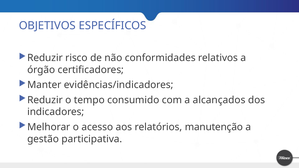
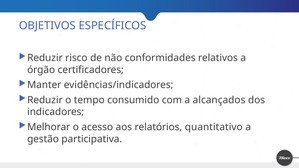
manutenção: manutenção -> quantitativo (214, 127)
